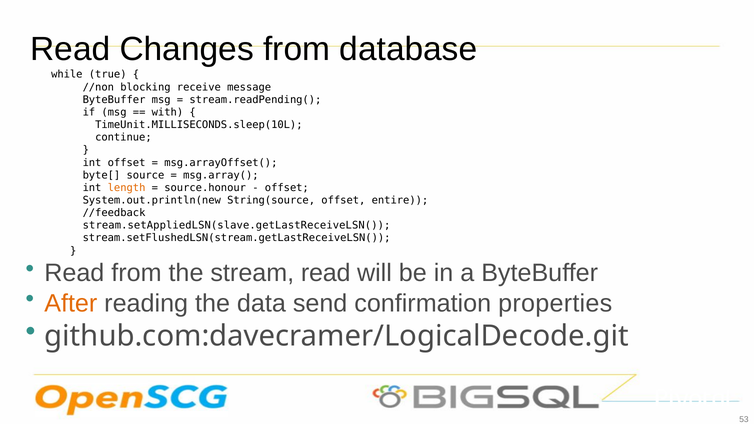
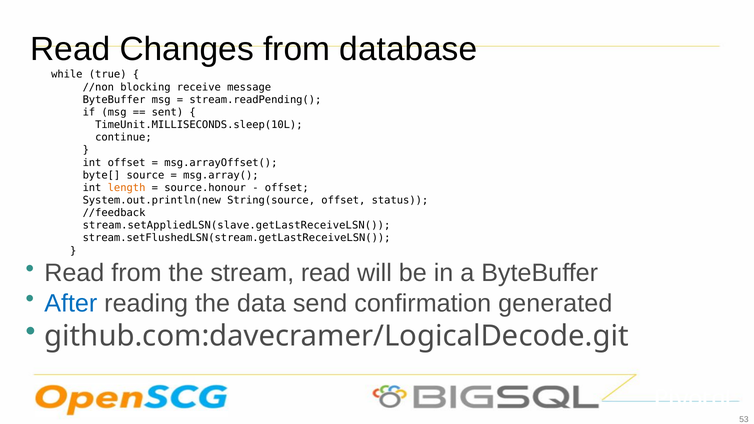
with: with -> sent (167, 112)
entire: entire -> status (400, 200)
After colour: orange -> blue (71, 303)
properties: properties -> generated (555, 303)
